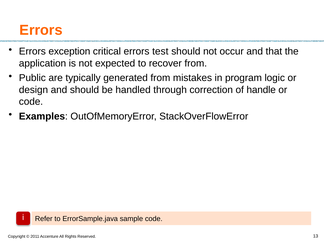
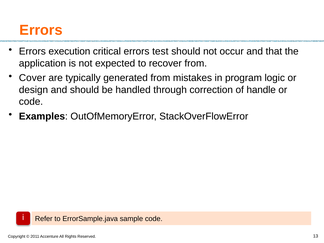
exception: exception -> execution (69, 51)
Public: Public -> Cover (32, 78)
